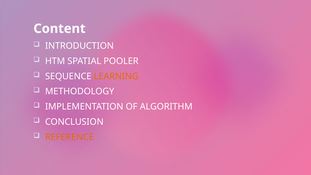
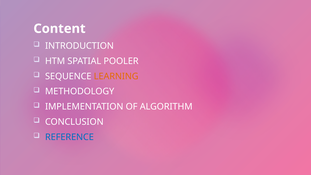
REFERENCE colour: orange -> blue (69, 137)
